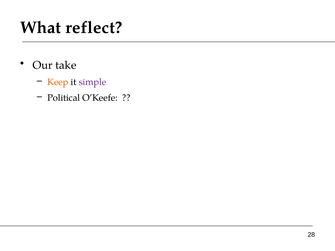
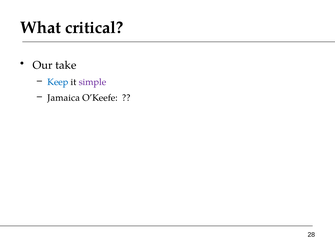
reflect: reflect -> critical (94, 28)
Keep colour: orange -> blue (58, 82)
Political: Political -> Jamaica (64, 98)
